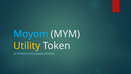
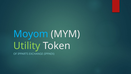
Utility colour: yellow -> light green (27, 46)
